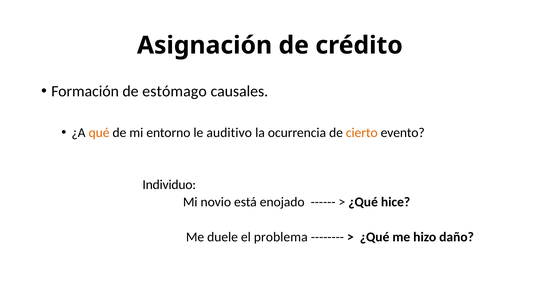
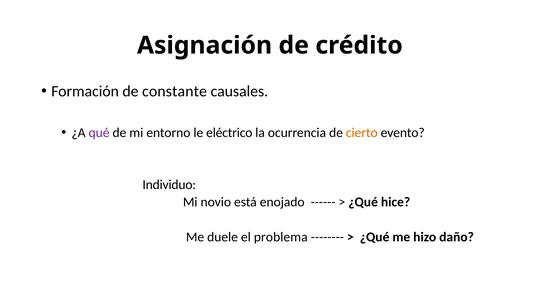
estómago: estómago -> constante (175, 91)
qué colour: orange -> purple (99, 132)
auditivo: auditivo -> eléctrico (229, 132)
